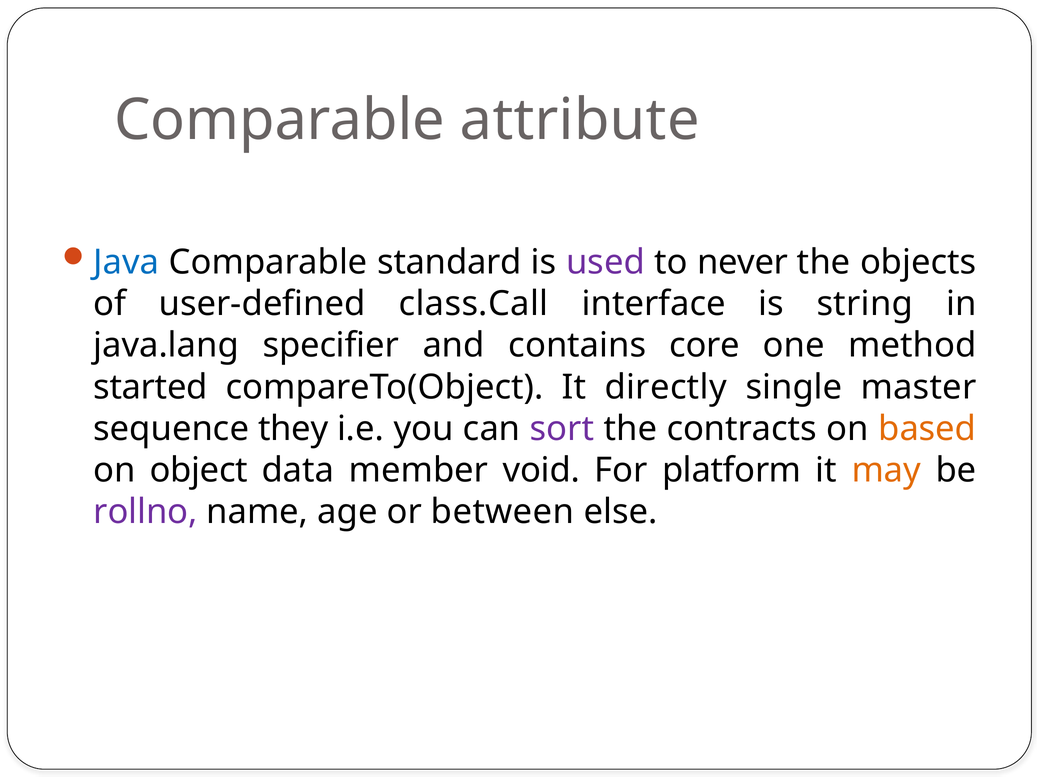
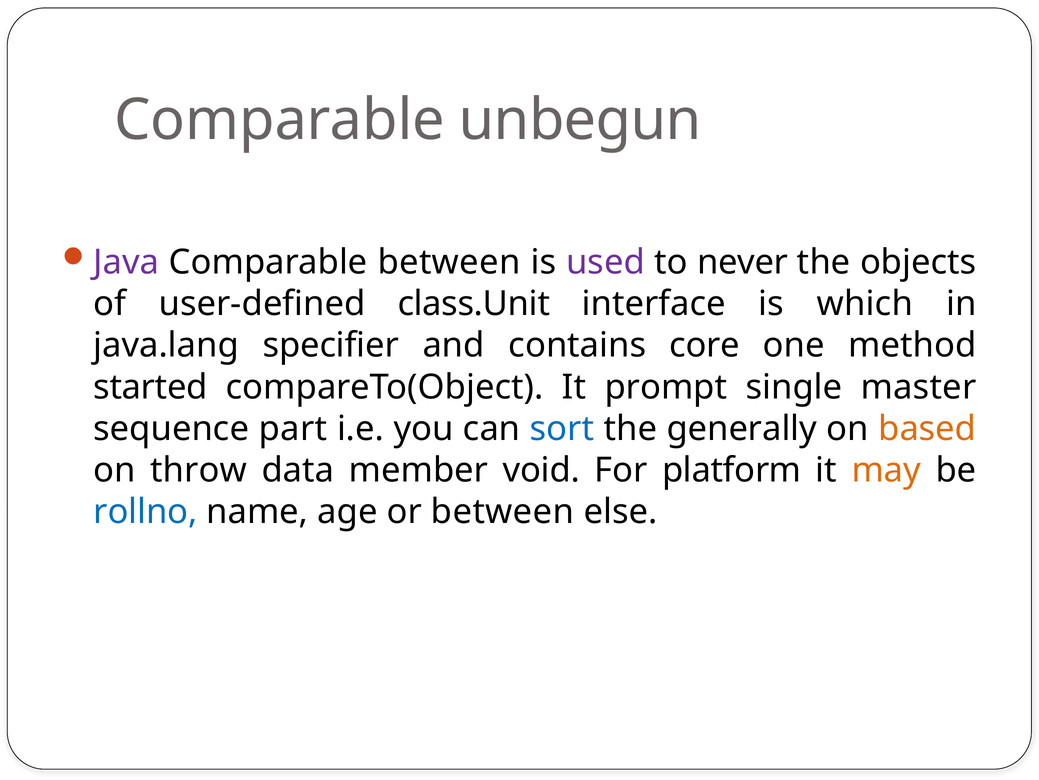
attribute: attribute -> unbegun (580, 120)
Java colour: blue -> purple (126, 262)
Comparable standard: standard -> between (449, 262)
class.Call: class.Call -> class.Unit (474, 304)
string: string -> which (865, 304)
directly: directly -> prompt (666, 387)
they: they -> part (293, 428)
sort colour: purple -> blue (562, 428)
contracts: contracts -> generally (742, 428)
object: object -> throw (199, 470)
rollno colour: purple -> blue (145, 511)
